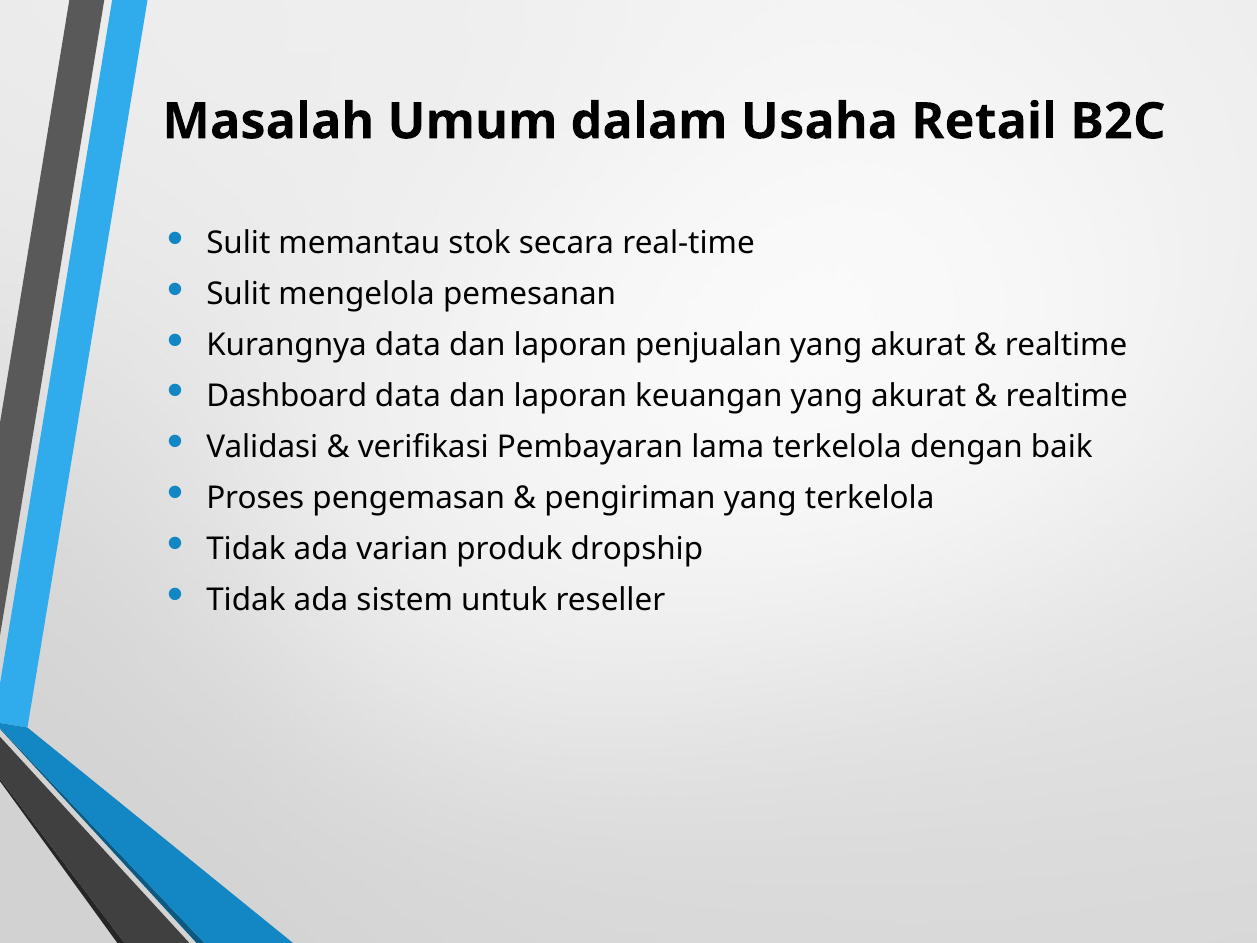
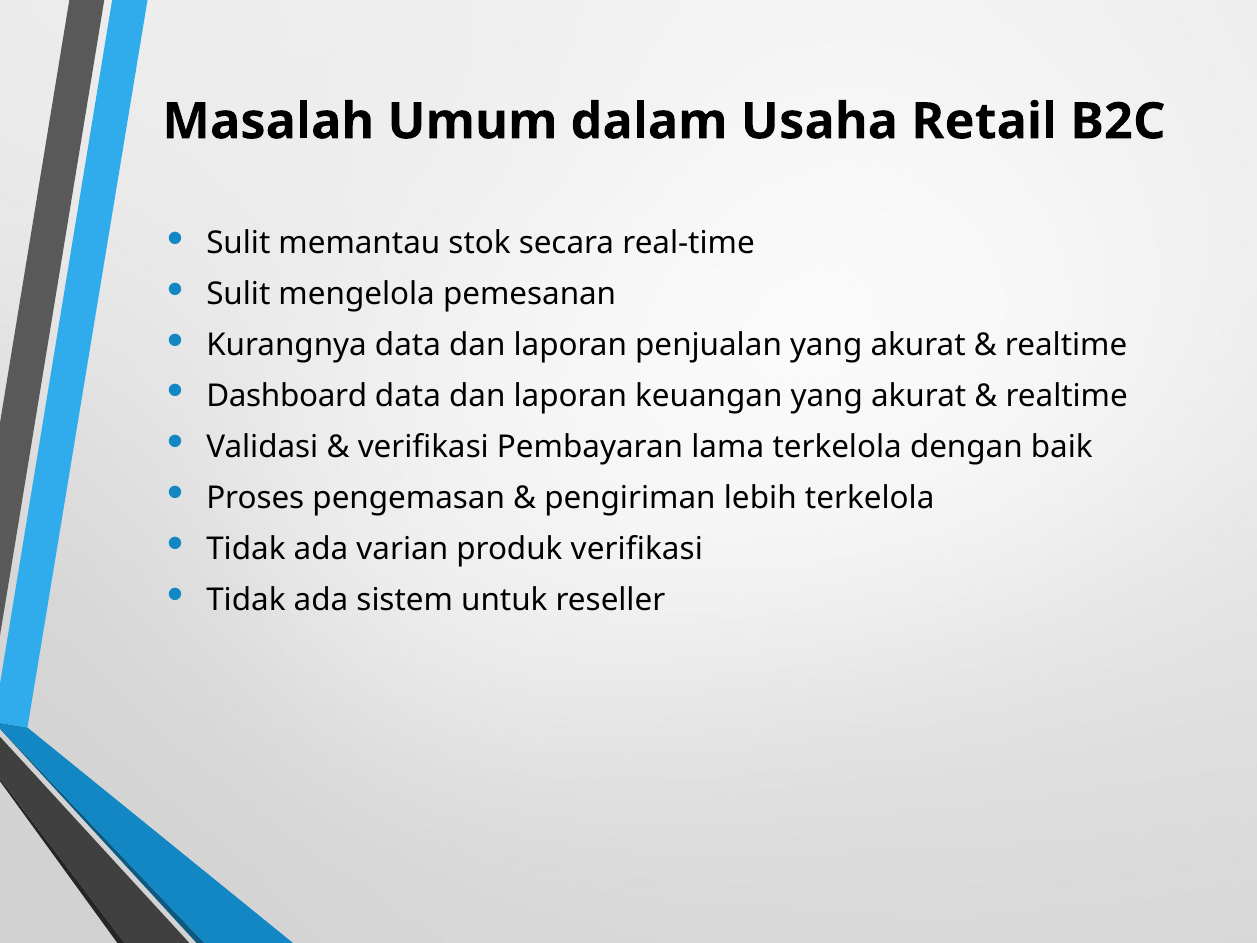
pengiriman yang: yang -> lebih (760, 498)
produk dropship: dropship -> verifikasi (637, 549)
